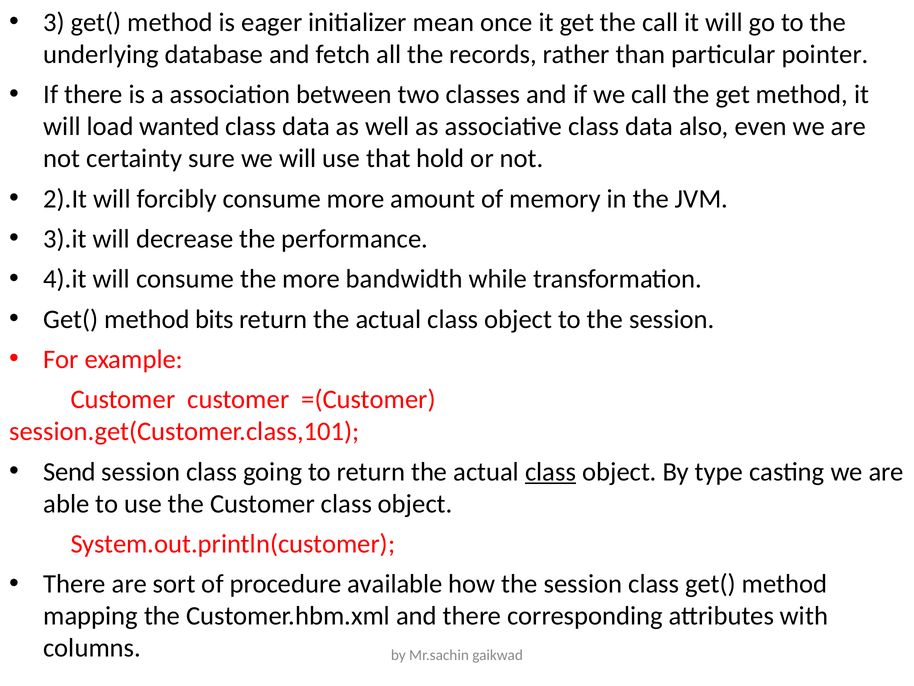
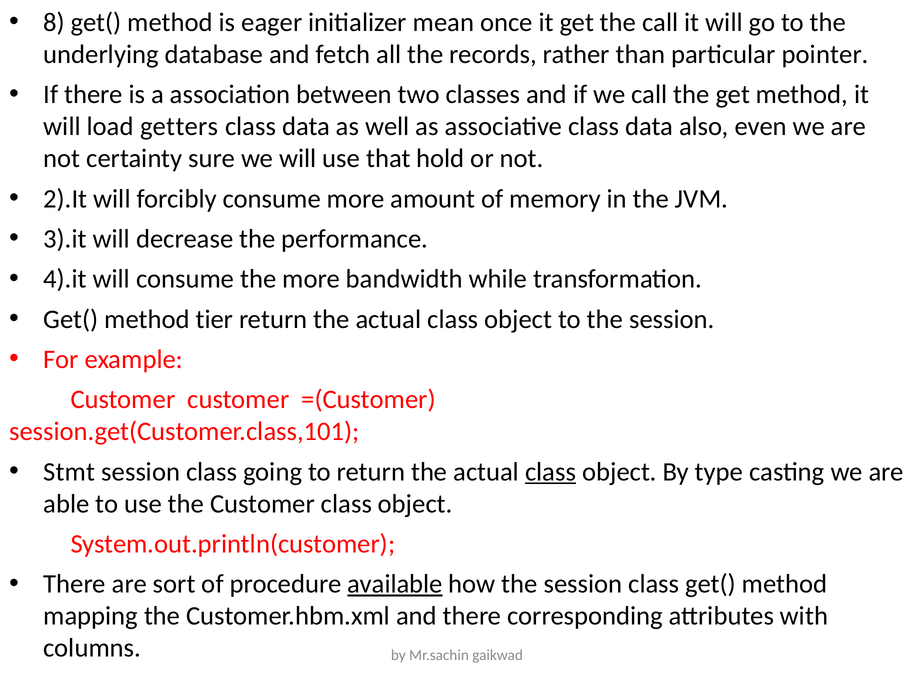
3: 3 -> 8 (54, 22)
wanted: wanted -> getters (179, 127)
bits: bits -> tier (214, 319)
Send: Send -> Stmt (69, 471)
available underline: none -> present (395, 584)
